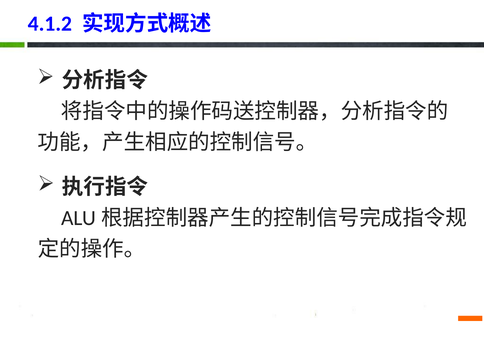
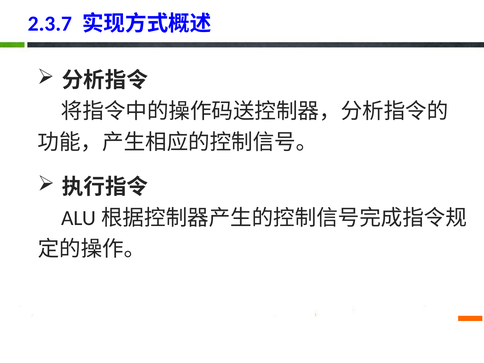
4.1.2: 4.1.2 -> 2.3.7 (50, 24)
